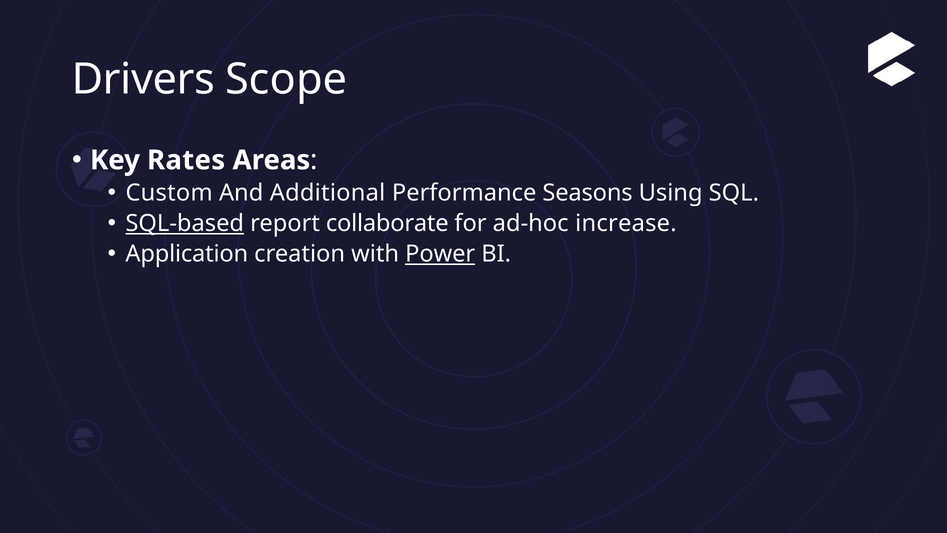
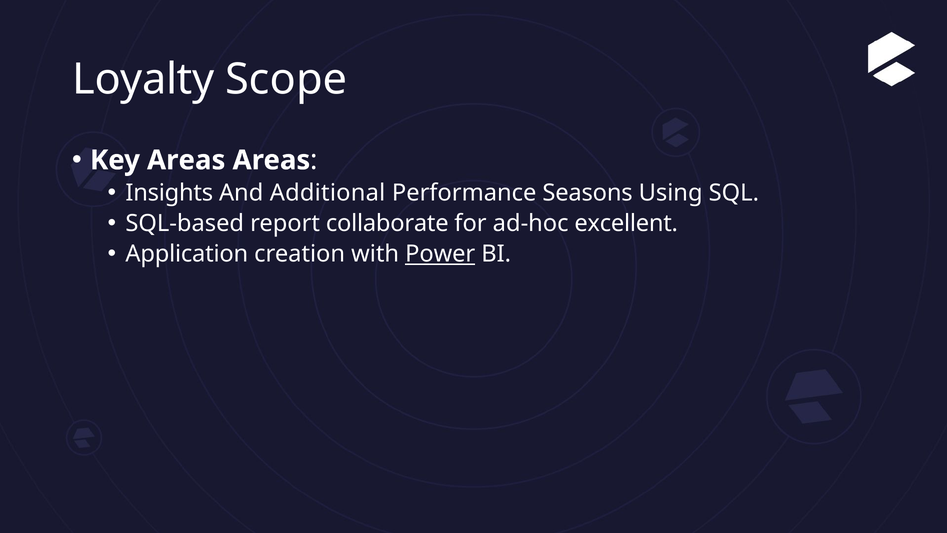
Drivers: Drivers -> Loyalty (143, 80)
Key Rates: Rates -> Areas (186, 160)
Custom: Custom -> Insights (169, 193)
SQL-based underline: present -> none (185, 223)
increase: increase -> excellent (626, 223)
